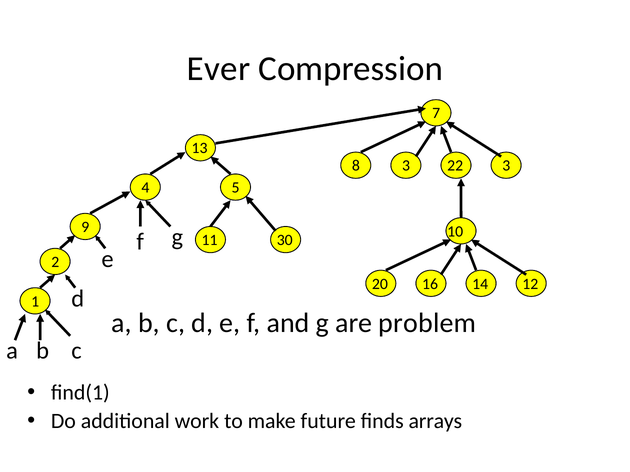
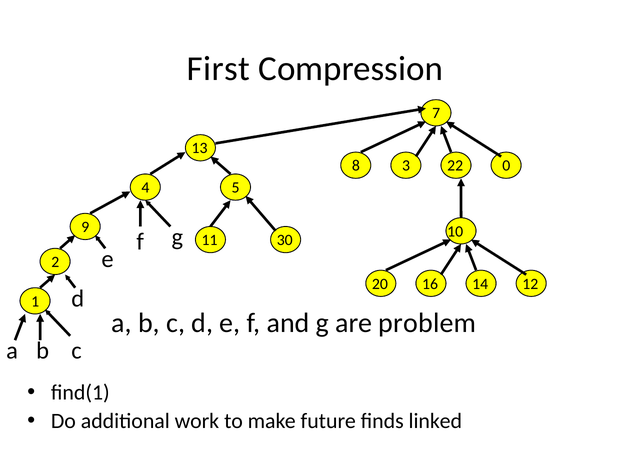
Ever: Ever -> First (218, 69)
3 3: 3 -> 0 (506, 166)
arrays: arrays -> linked (435, 421)
